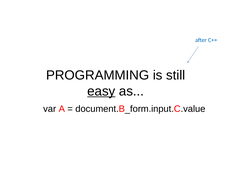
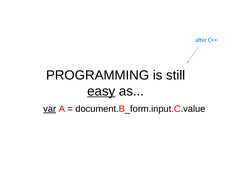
var underline: none -> present (50, 109)
